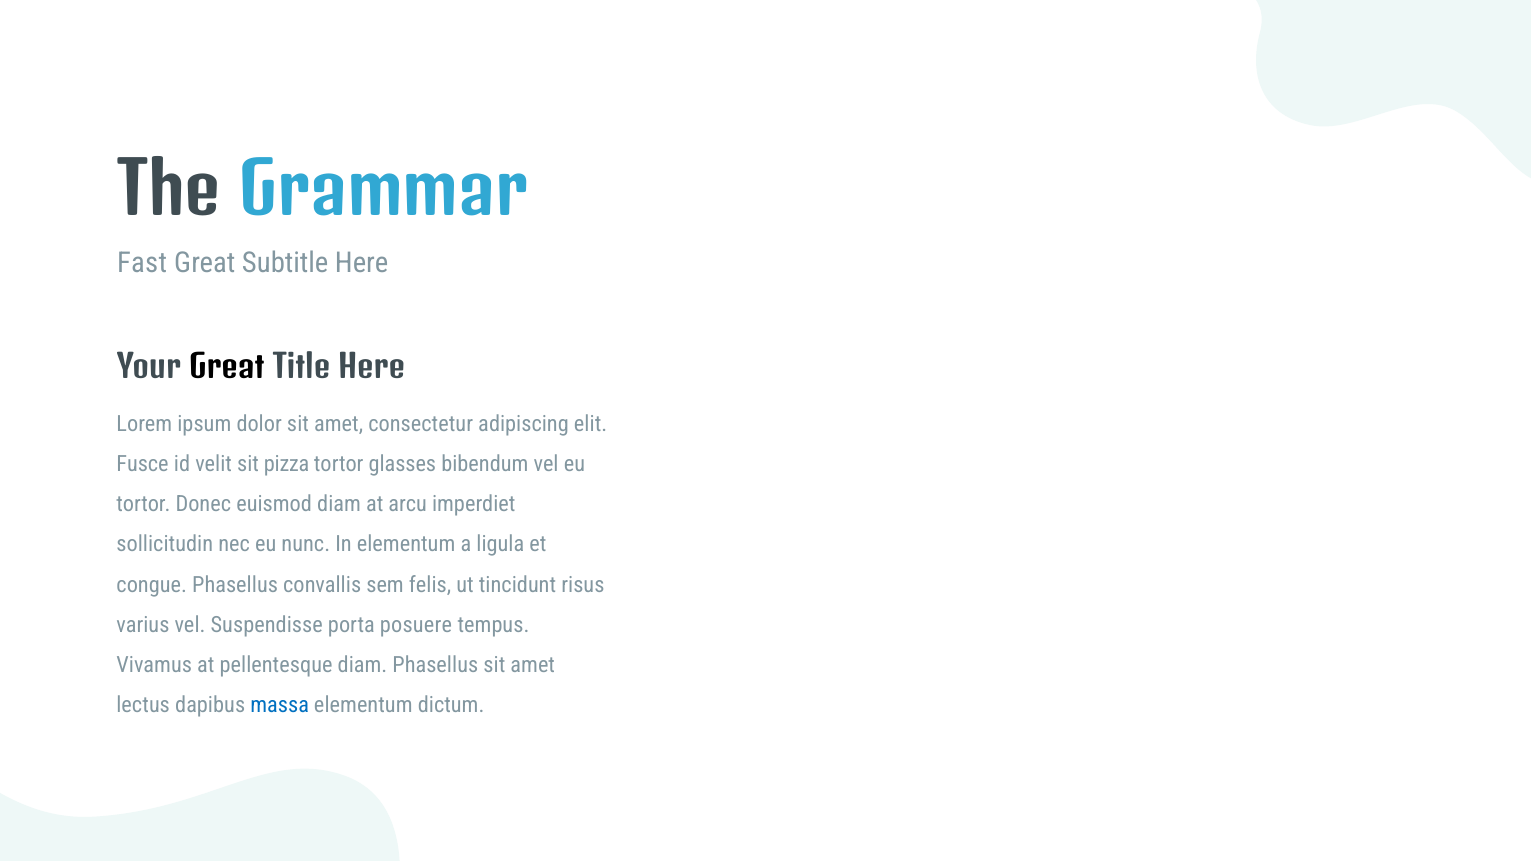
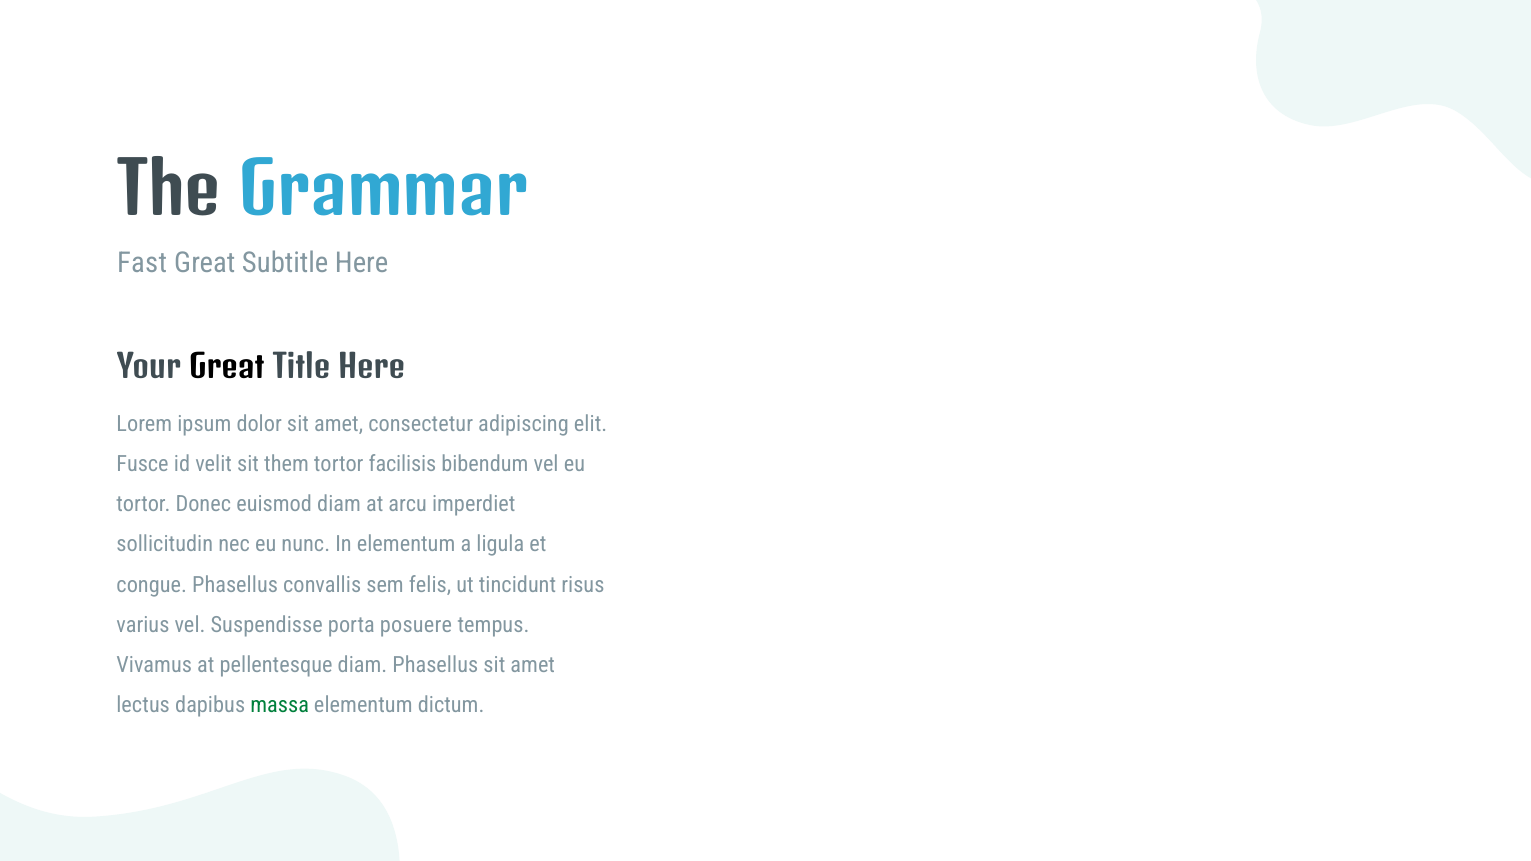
pizza: pizza -> them (287, 464)
glasses: glasses -> facilisis (402, 464)
massa colour: blue -> green (280, 705)
